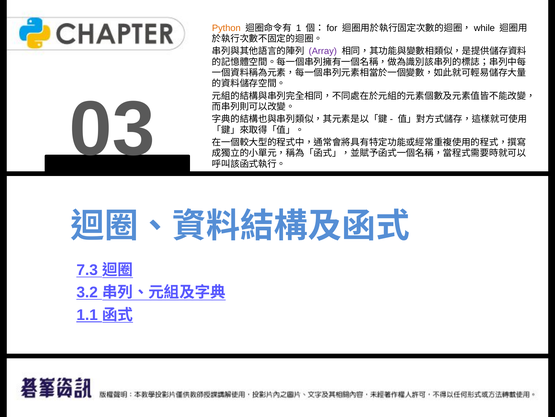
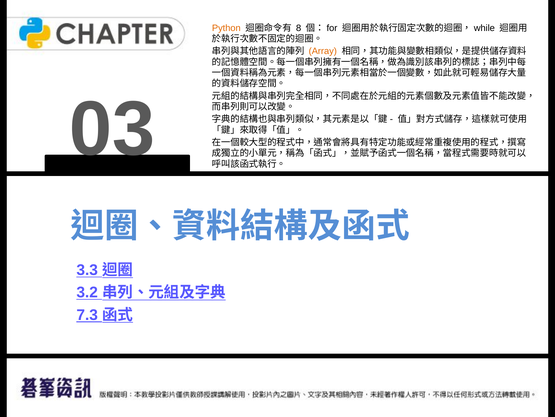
1: 1 -> 8 (299, 28)
Array colour: purple -> orange (323, 51)
7.3: 7.3 -> 3.3 (87, 270)
1.1: 1.1 -> 7.3 (87, 314)
